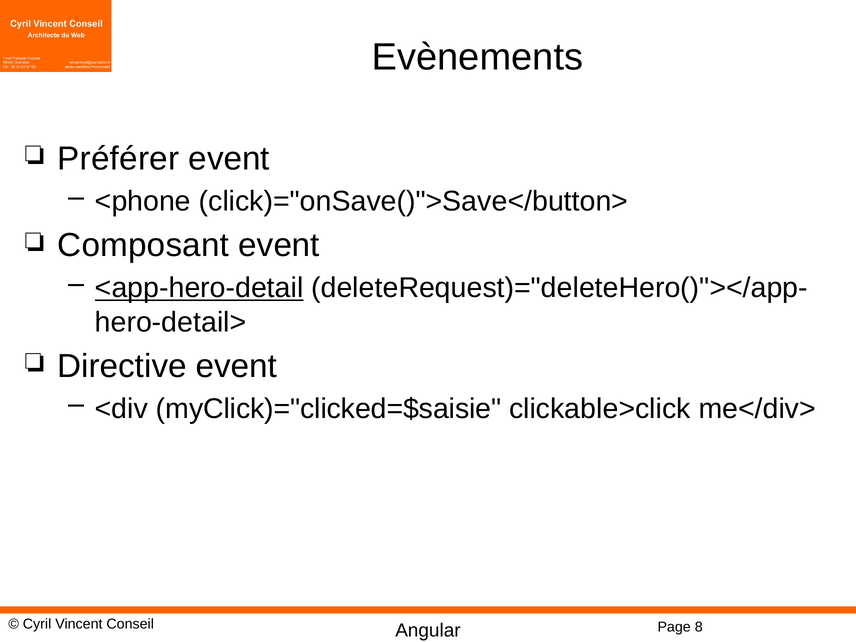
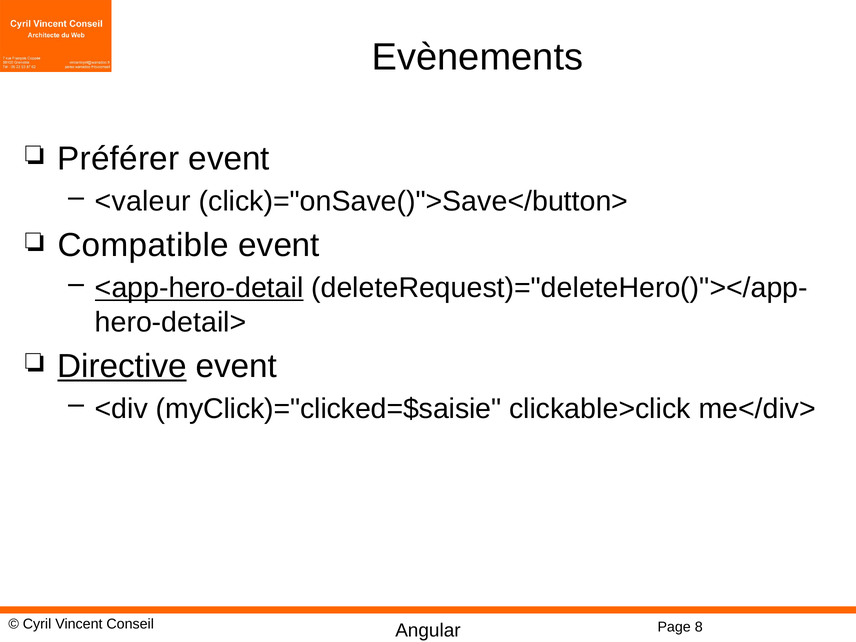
<phone: <phone -> <valeur (143, 201)
Composant: Composant -> Compatible (143, 245)
Directive underline: none -> present (122, 366)
